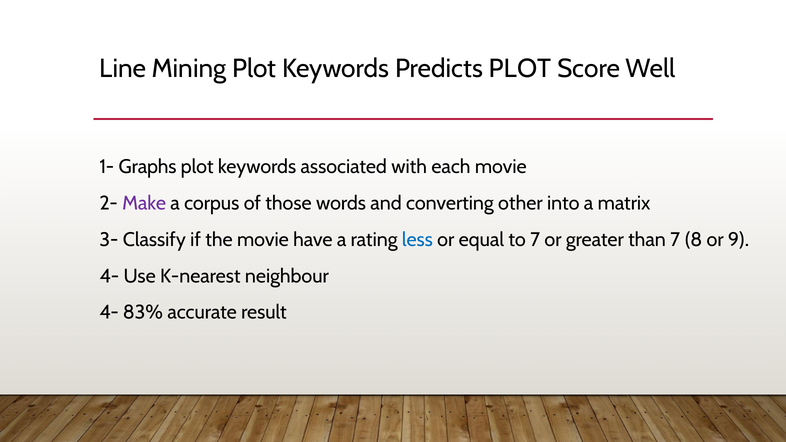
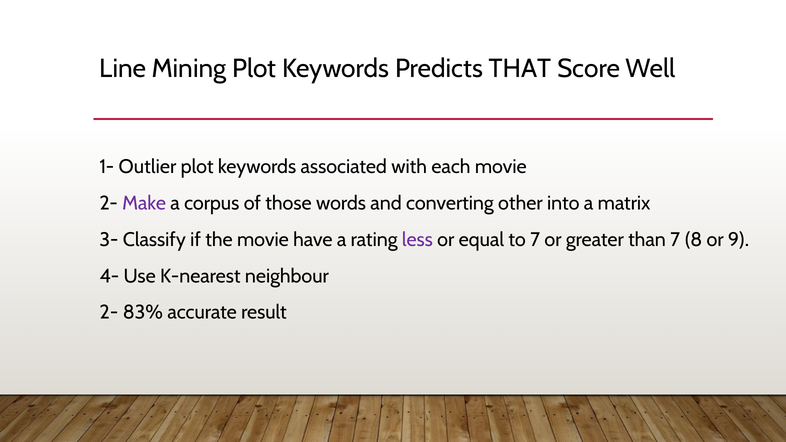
Predicts PLOT: PLOT -> THAT (520, 69)
Graphs: Graphs -> Outlier (147, 167)
less colour: blue -> purple (417, 240)
4-: 4- -> 2- (109, 313)
